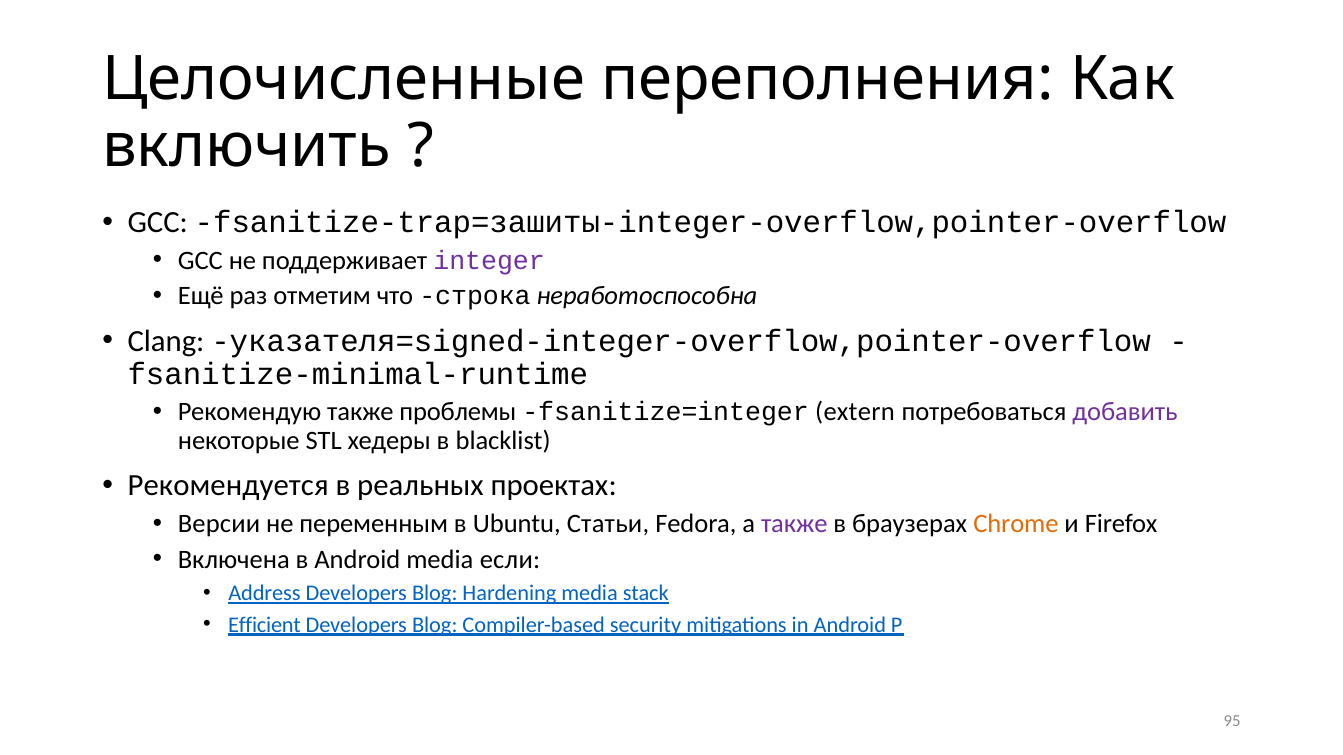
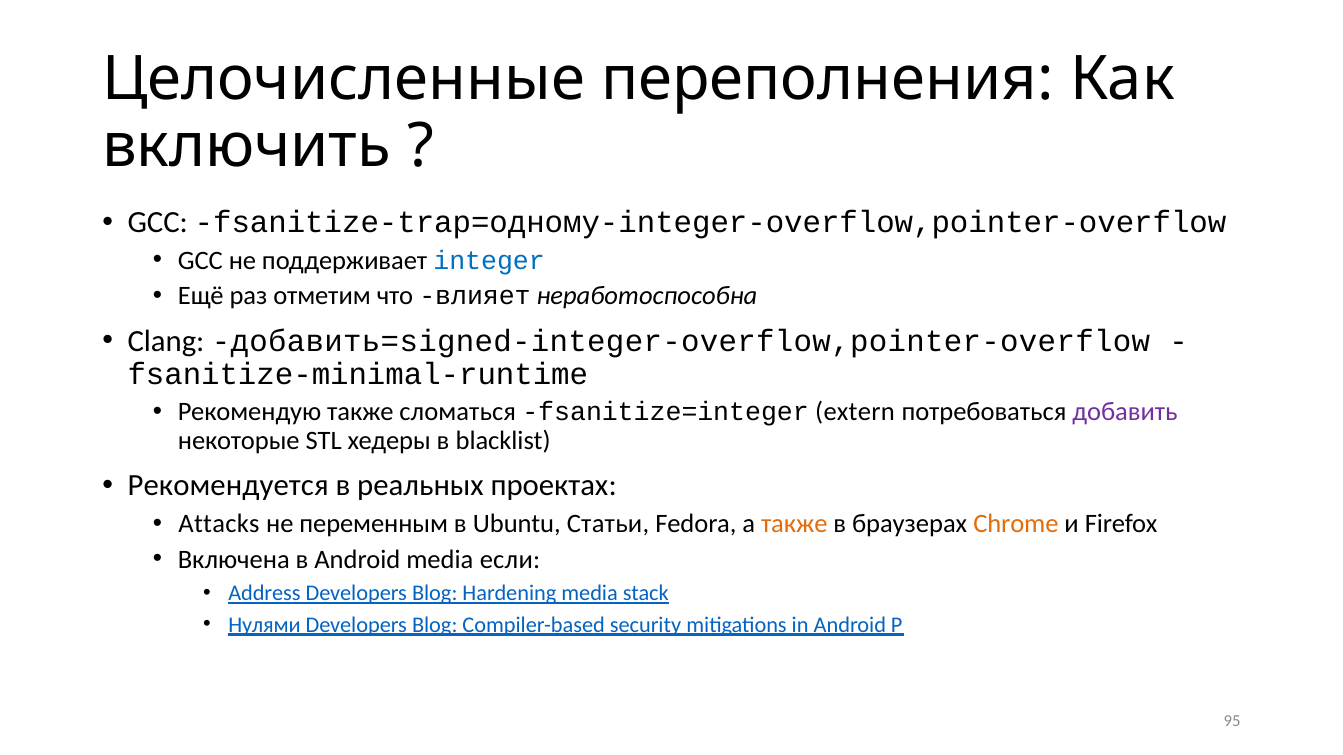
fsanitize-trap=зашиты-integer-overflow,pointer-overflow: fsanitize-trap=зашиты-integer-overflow,pointer-overflow -> fsanitize-trap=одному-integer-overflow,pointer-overflow (711, 223)
integer colour: purple -> blue (489, 261)
строка: строка -> влияет (475, 296)
указателя=signed-integer-overflow,pointer-overflow: указателя=signed-integer-overflow,pointer-overflow -> добавить=signed-integer-overflow,pointer-overflow (681, 341)
проблемы: проблемы -> сломаться (458, 412)
Версии: Версии -> Attacks (219, 524)
также colour: purple -> orange (794, 524)
Efficient: Efficient -> Нулями (264, 625)
